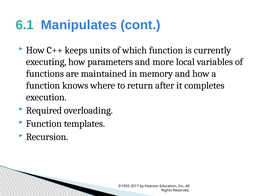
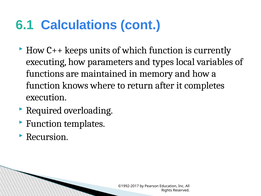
Manipulates: Manipulates -> Calculations (79, 25)
more: more -> types (163, 62)
